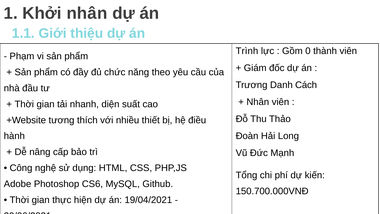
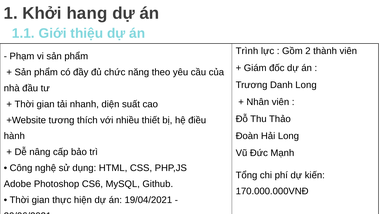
Khởi nhân: nhân -> hang (87, 13)
0: 0 -> 2 (308, 51)
Danh Cách: Cách -> Long (306, 85)
150.700.000VNĐ: 150.700.000VNĐ -> 170.000.000VNĐ (272, 191)
